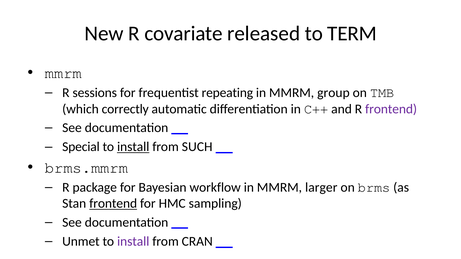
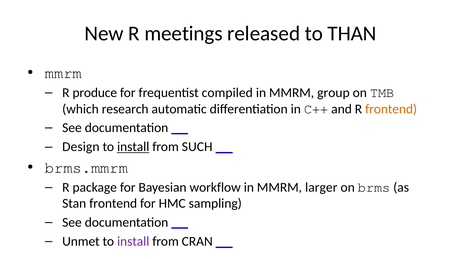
covariate: covariate -> meetings (184, 33)
TERM: TERM -> THAN (352, 33)
sessions: sessions -> produce (95, 93)
repeating: repeating -> compiled (227, 93)
correctly: correctly -> research (125, 109)
frontend colour: purple -> orange (391, 109)
Special: Special -> Design (81, 147)
frontend underline: present -> none (113, 204)
